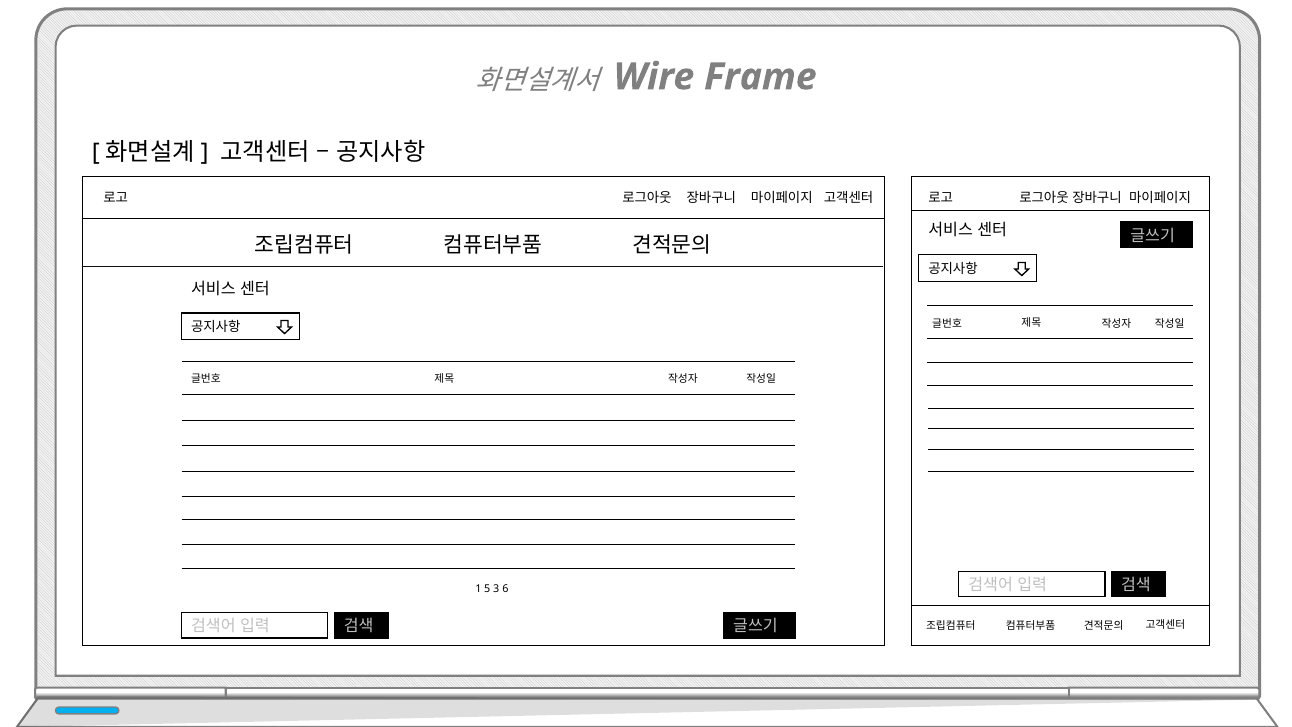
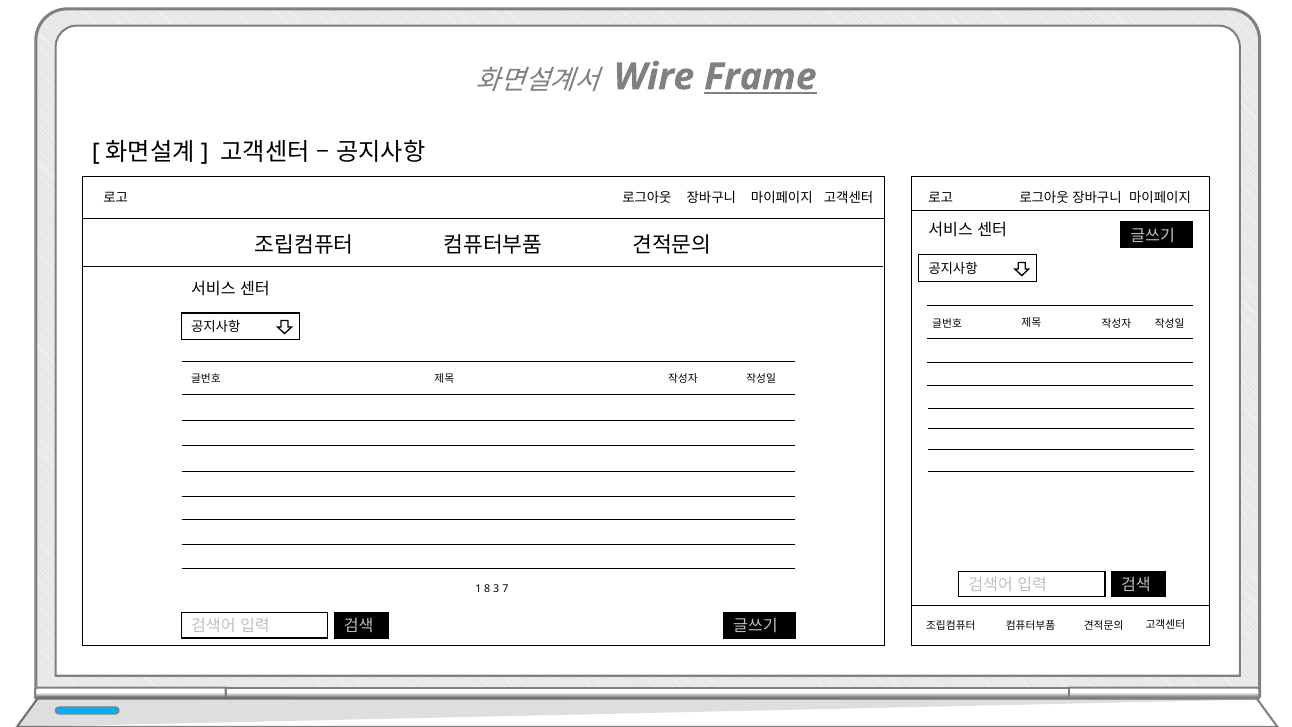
Frame underline: none -> present (760, 77)
5: 5 -> 8 (487, 589)
6: 6 -> 7 (505, 589)
